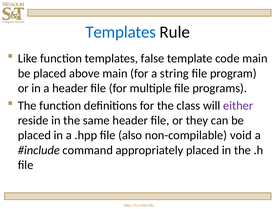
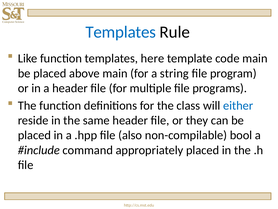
false: false -> here (152, 58)
either colour: purple -> blue (238, 105)
void: void -> bool (241, 135)
